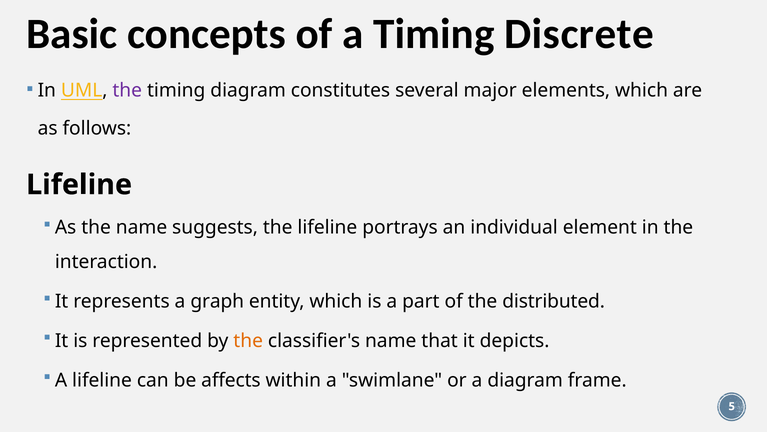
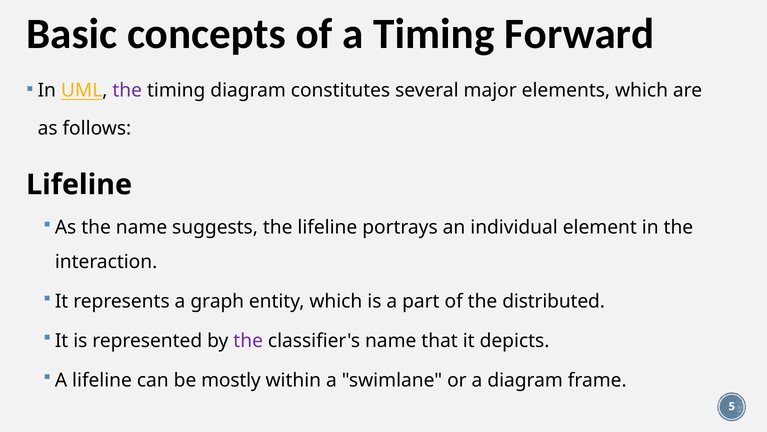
Discrete: Discrete -> Forward (579, 34)
the colour: orange -> purple (248, 340)
affects: affects -> mostly (231, 380)
